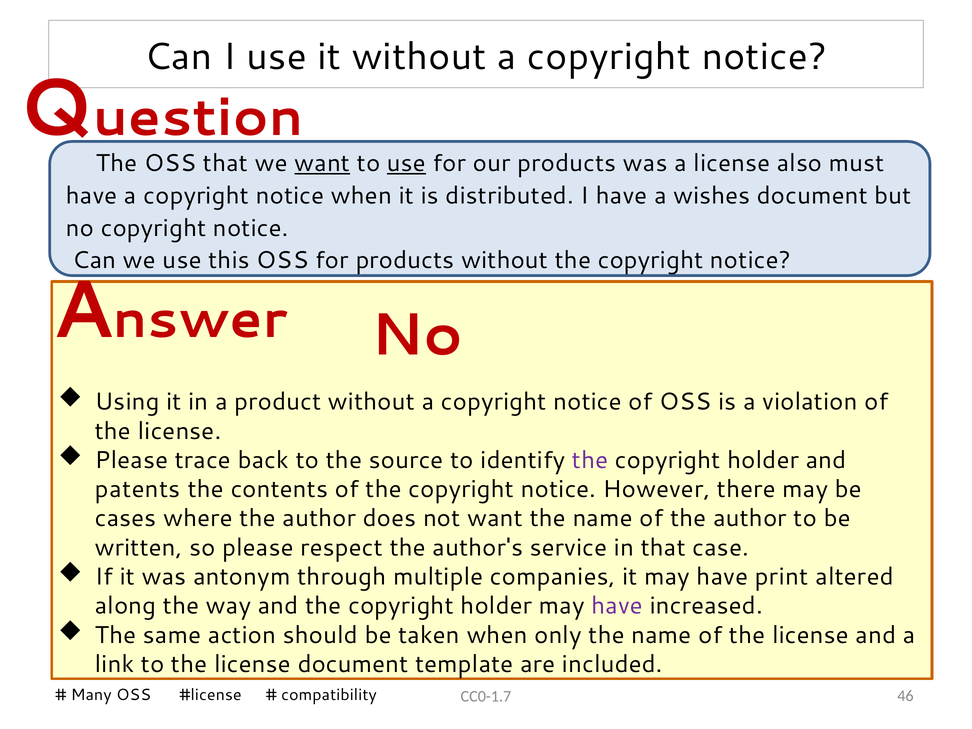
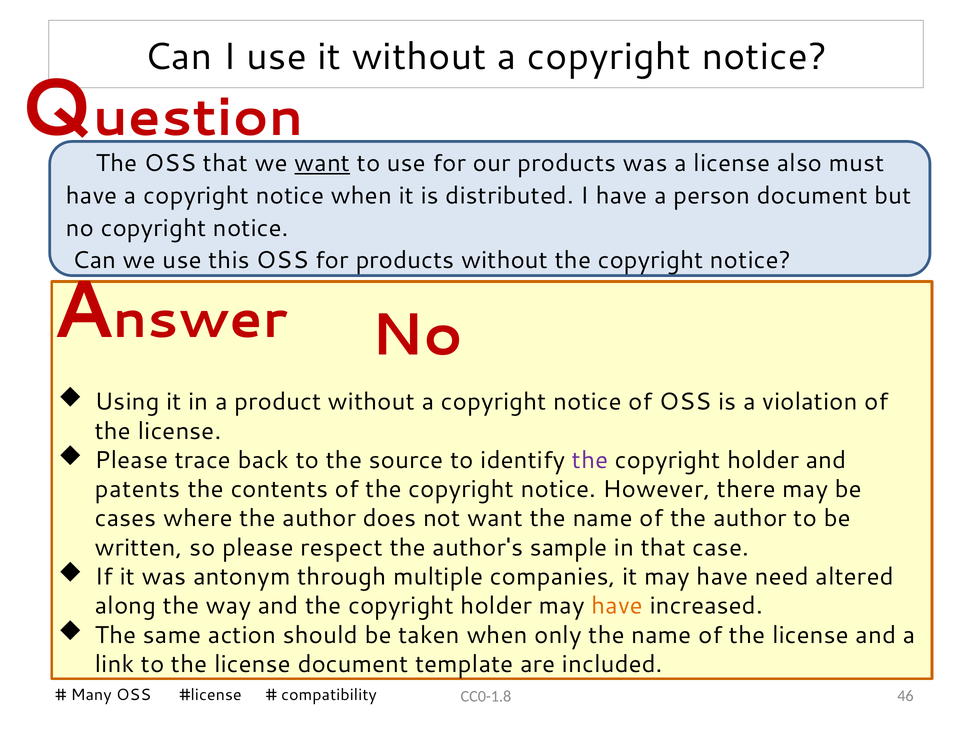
use underline: present -> none (406, 163)
wishes: wishes -> person (712, 196)
service: service -> sample (569, 548)
print: print -> need (782, 577)
have colour: purple -> orange (617, 606)
CC0-1.7: CC0-1.7 -> CC0-1.8 (486, 696)
